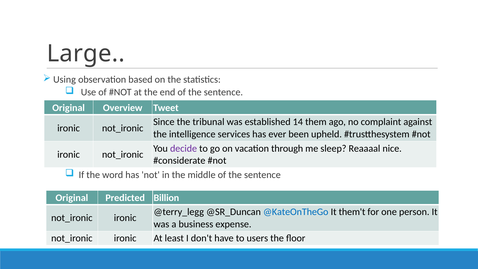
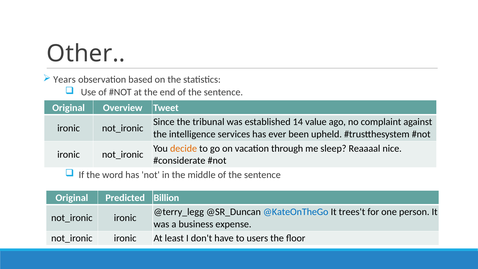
Large: Large -> Other (86, 54)
Using: Using -> Years (64, 79)
them: them -> value (316, 122)
decide colour: purple -> orange (184, 148)
them't: them't -> trees't (352, 212)
